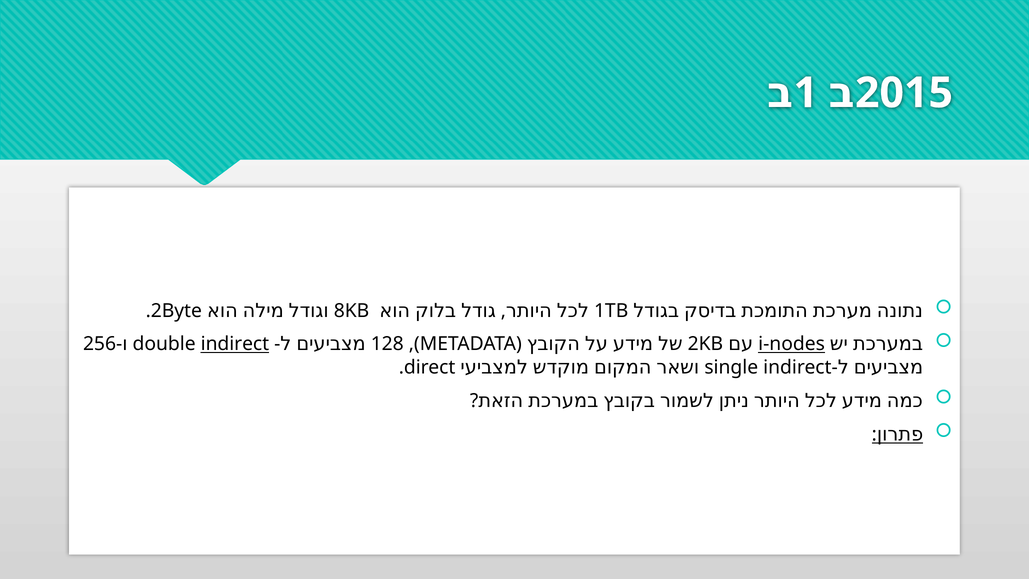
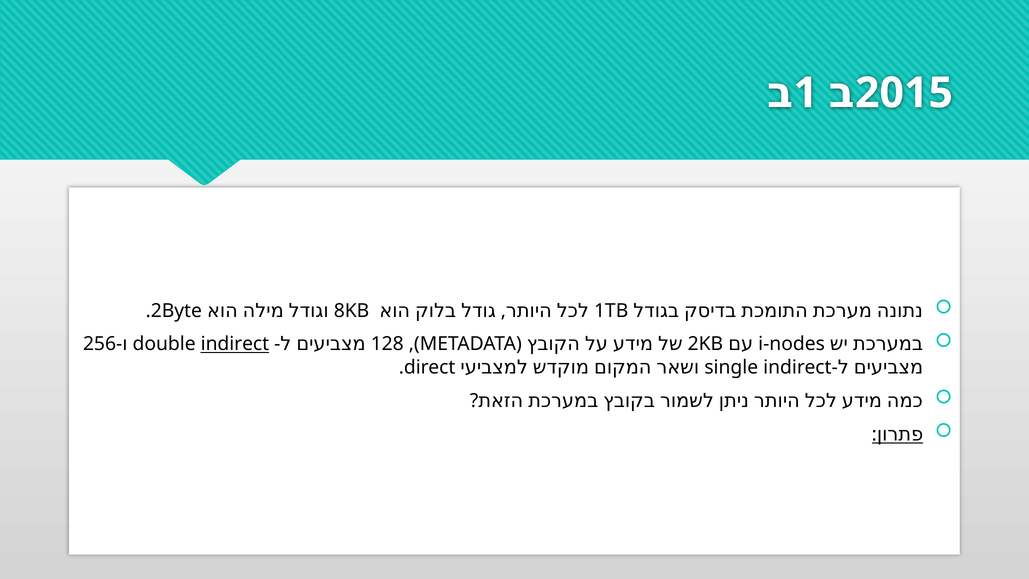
i-nodes underline: present -> none (792, 344)
